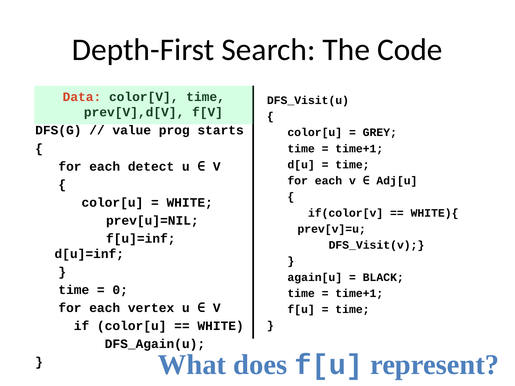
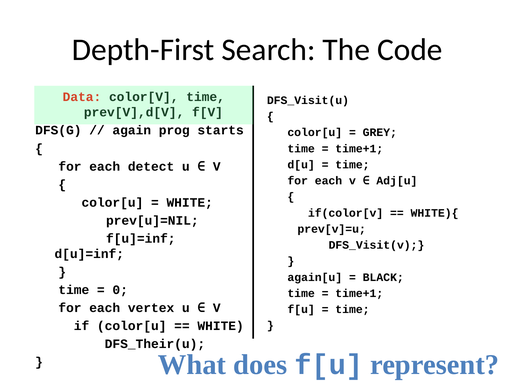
value: value -> again (132, 131)
DFS_Again(u: DFS_Again(u -> DFS_Their(u (155, 344)
